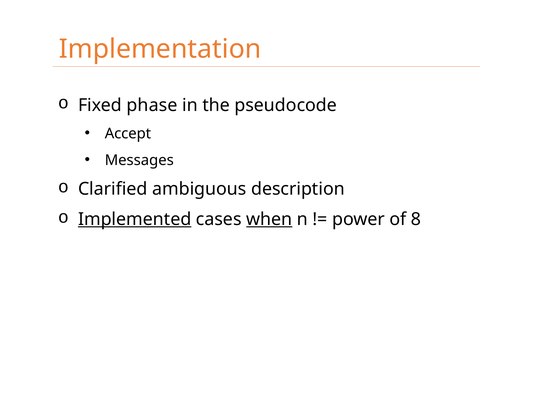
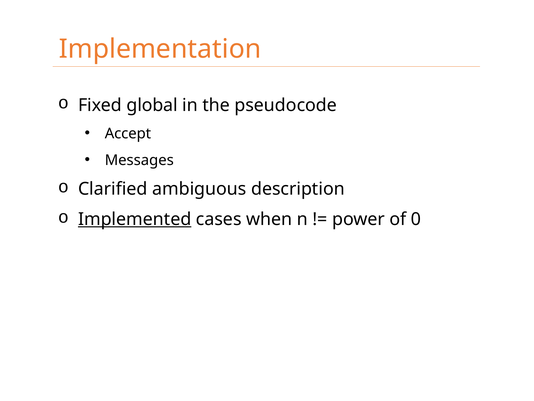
phase: phase -> global (152, 105)
when underline: present -> none (269, 219)
8: 8 -> 0 (416, 219)
